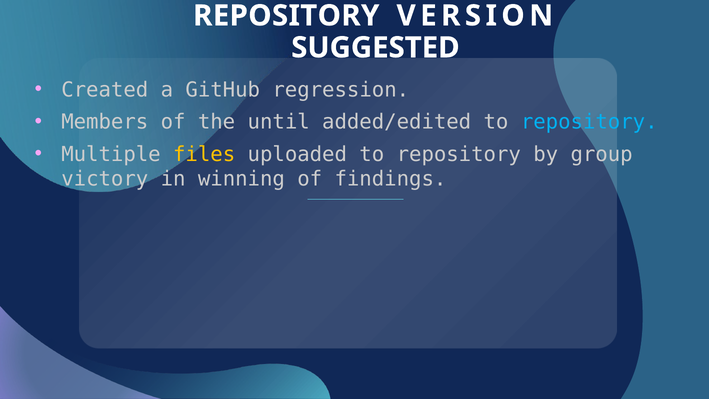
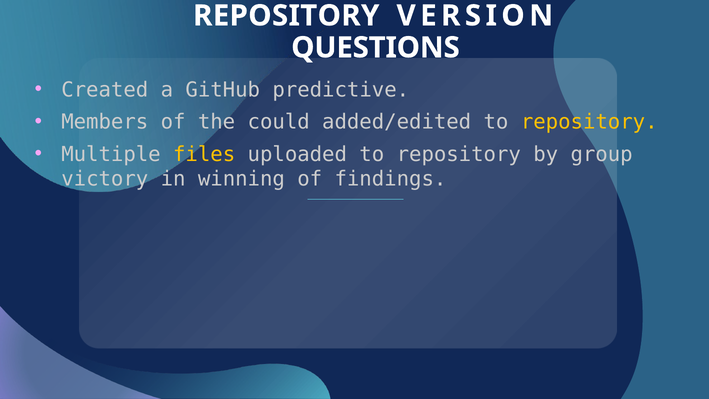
SUGGESTED: SUGGESTED -> QUESTIONS (375, 48)
regression: regression -> predictive (341, 90)
until: until -> could (279, 122)
repository colour: light blue -> yellow (589, 122)
